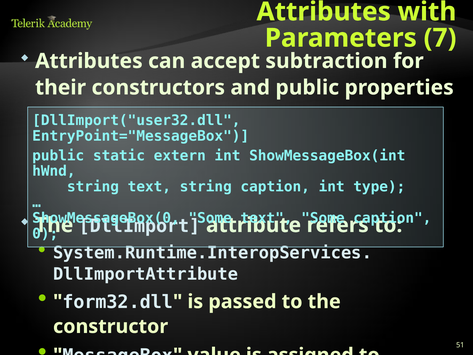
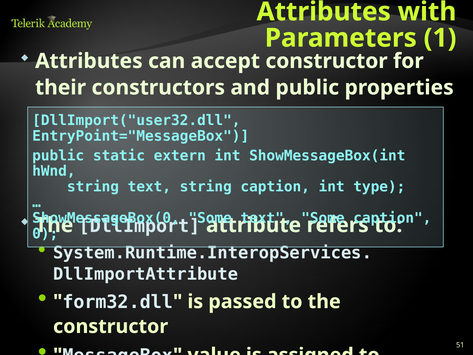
7: 7 -> 1 (440, 38)
accept subtraction: subtraction -> constructor (327, 61)
